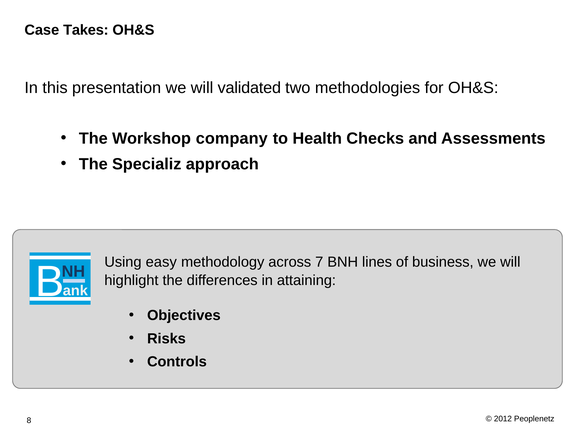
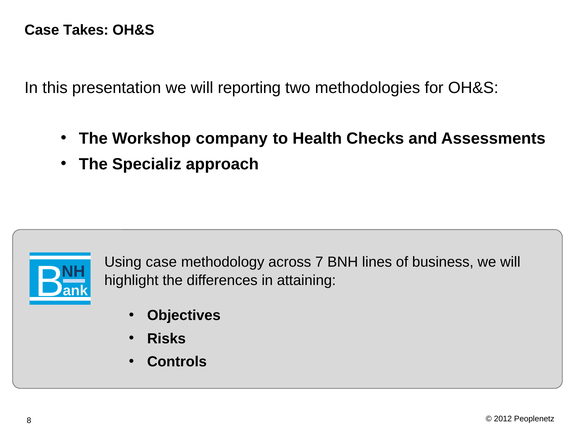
validated: validated -> reporting (249, 88)
Using easy: easy -> case (161, 262)
